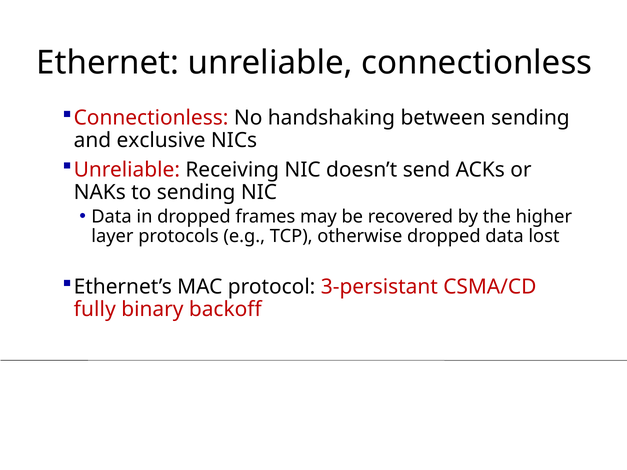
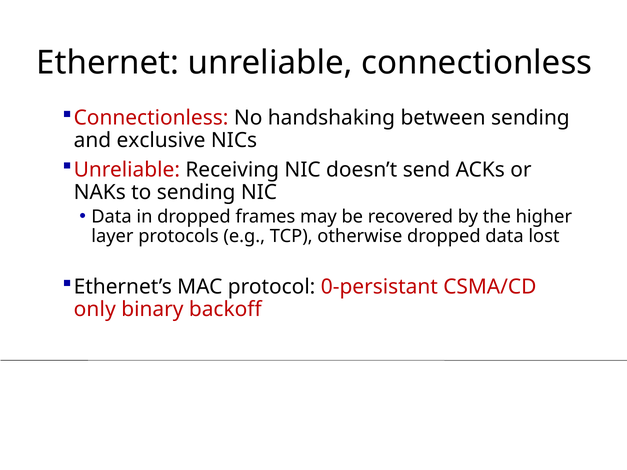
3-persistant: 3-persistant -> 0-persistant (379, 287)
fully: fully -> only (95, 310)
